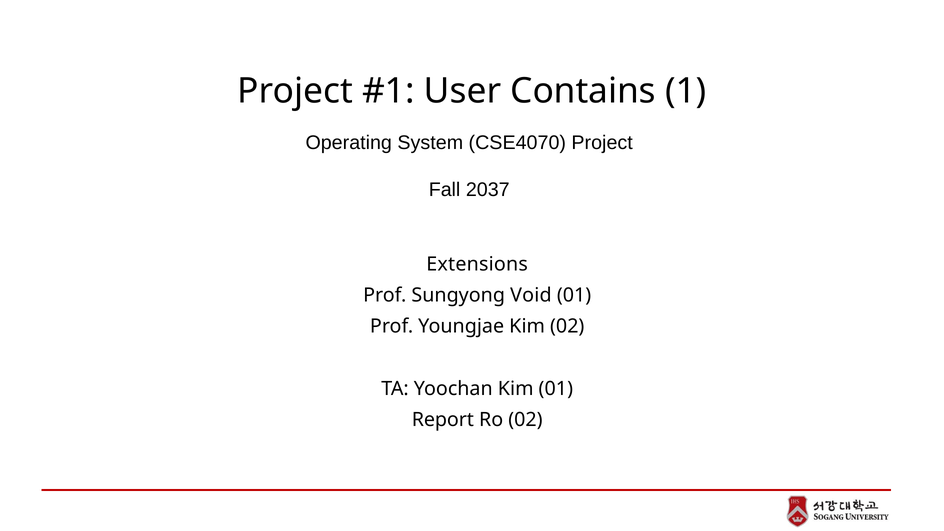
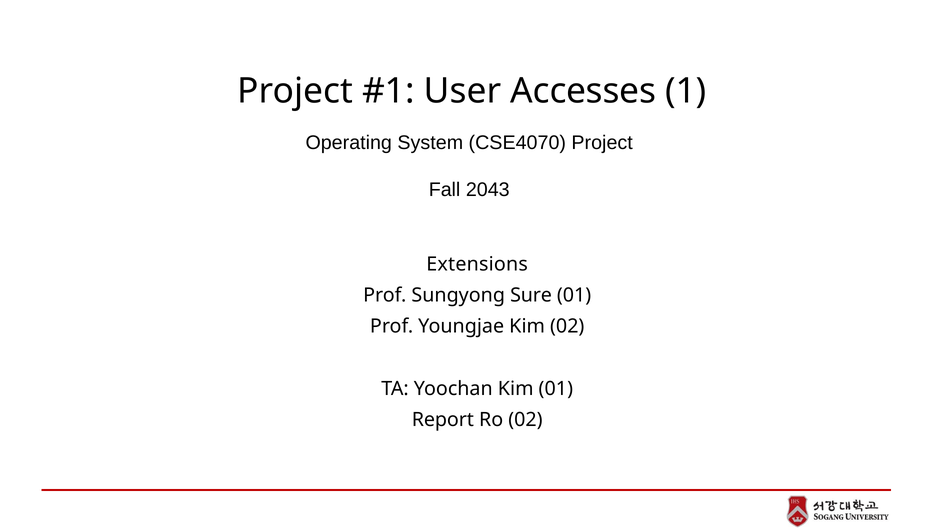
Contains: Contains -> Accesses (583, 91)
2037: 2037 -> 2043 (488, 190)
Void: Void -> Sure (531, 295)
